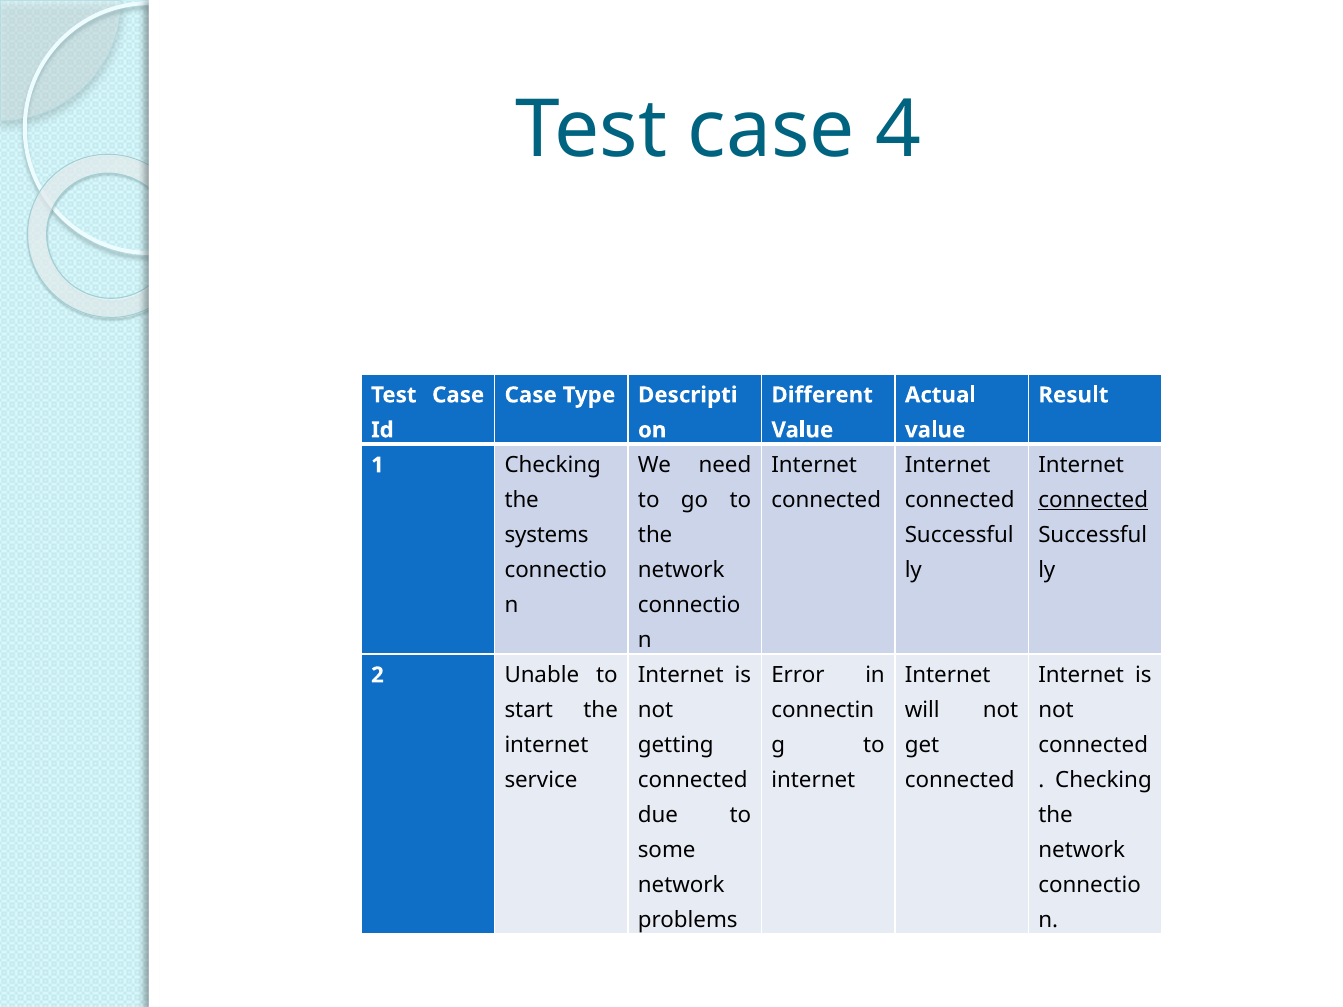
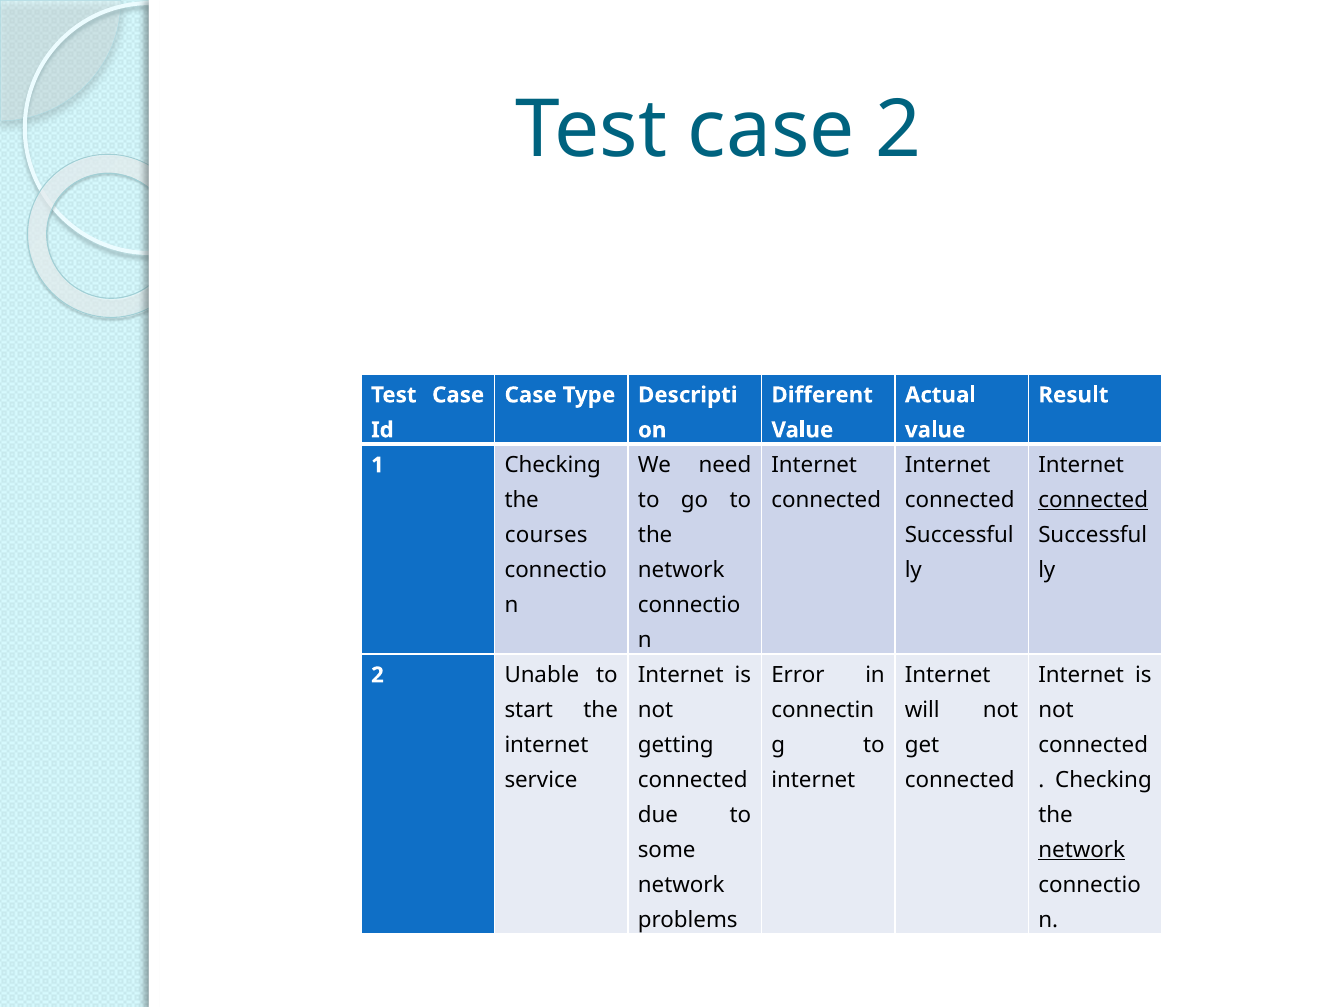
case 4: 4 -> 2 (898, 130)
systems: systems -> courses (546, 535)
network underline: none -> present (1082, 850)
